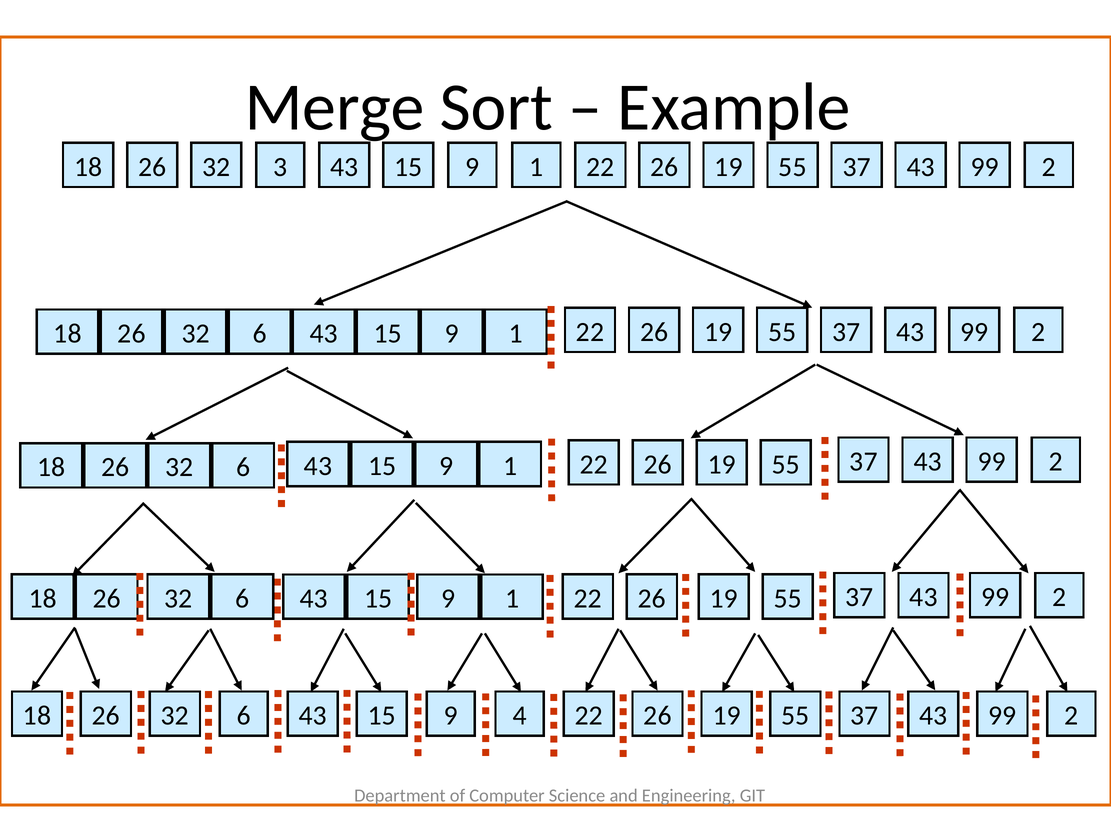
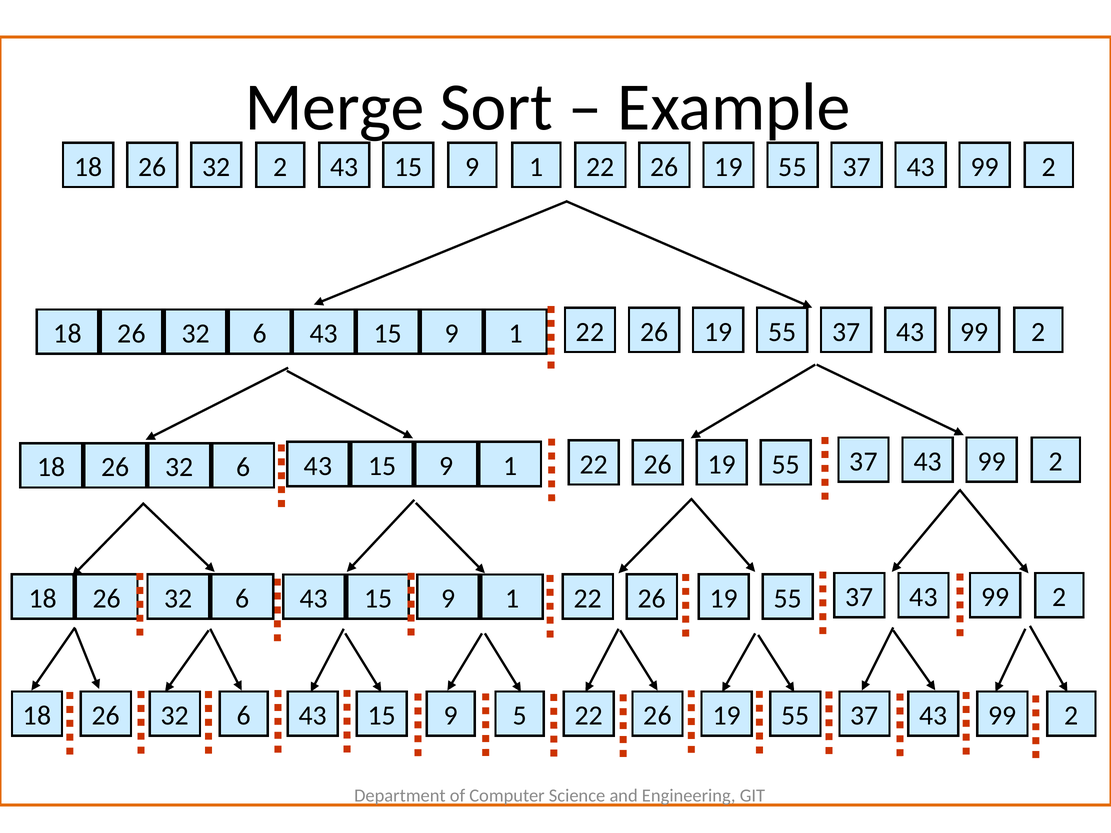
32 3: 3 -> 2 (280, 167)
4: 4 -> 5 (520, 716)
